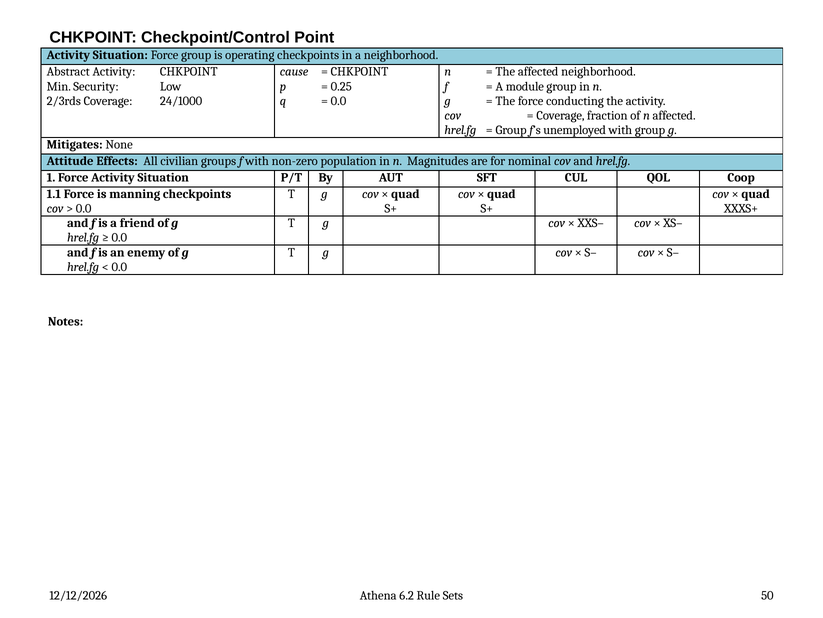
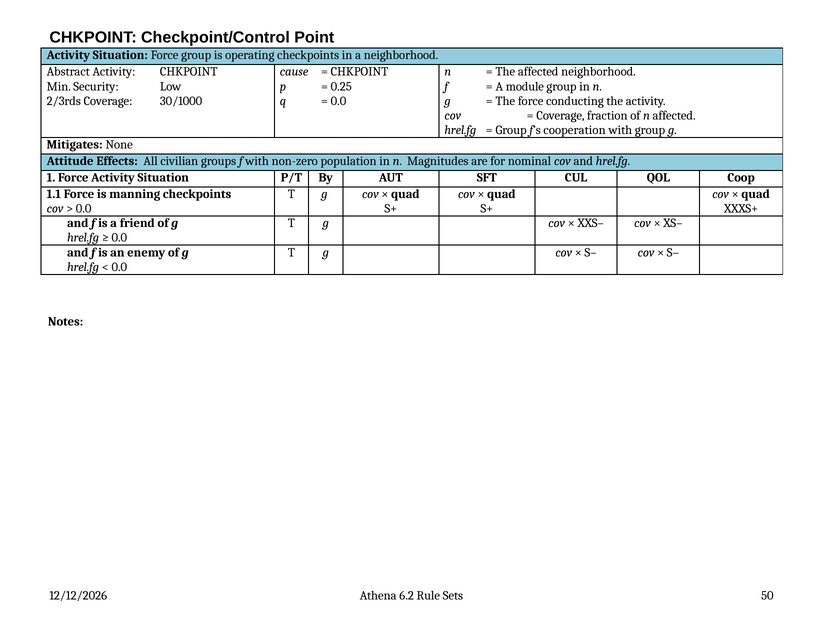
24/1000: 24/1000 -> 30/1000 (181, 101)
unemployed: unemployed -> cooperation (575, 130)
